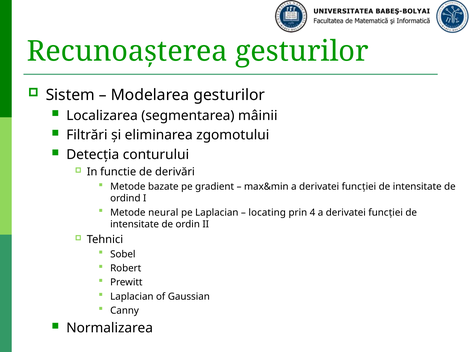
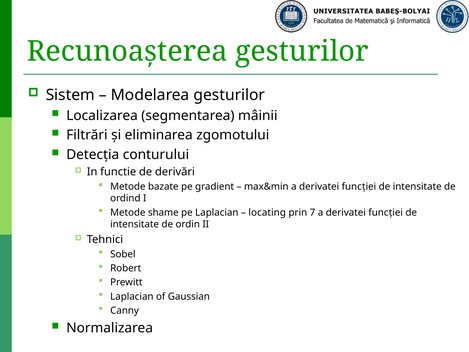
neural: neural -> shame (163, 212)
4: 4 -> 7 (312, 212)
